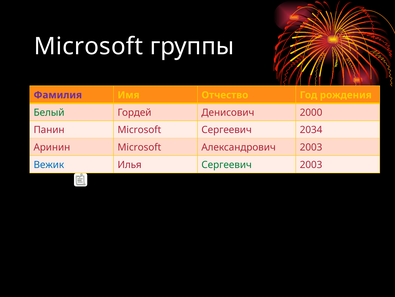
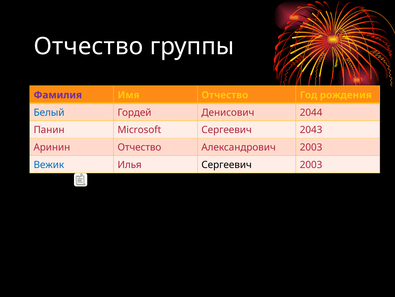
Microsoft: Microsoft -> Отчество (88, 46)
Белый colour: green -> blue (49, 112)
2000: 2000 -> 2044 (311, 112)
2034: 2034 -> 2043 (311, 130)
Аринин Microsoft: Microsoft -> Отчество (139, 147)
Сергеевич colour: green -> black (227, 164)
